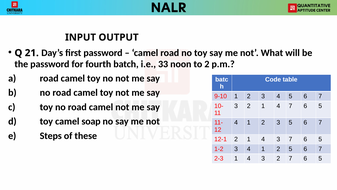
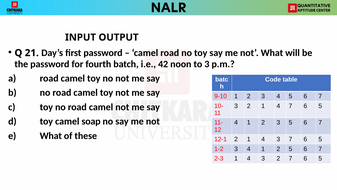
33: 33 -> 42 (163, 64)
to 2: 2 -> 3 (207, 64)
e Steps: Steps -> What (51, 135)
